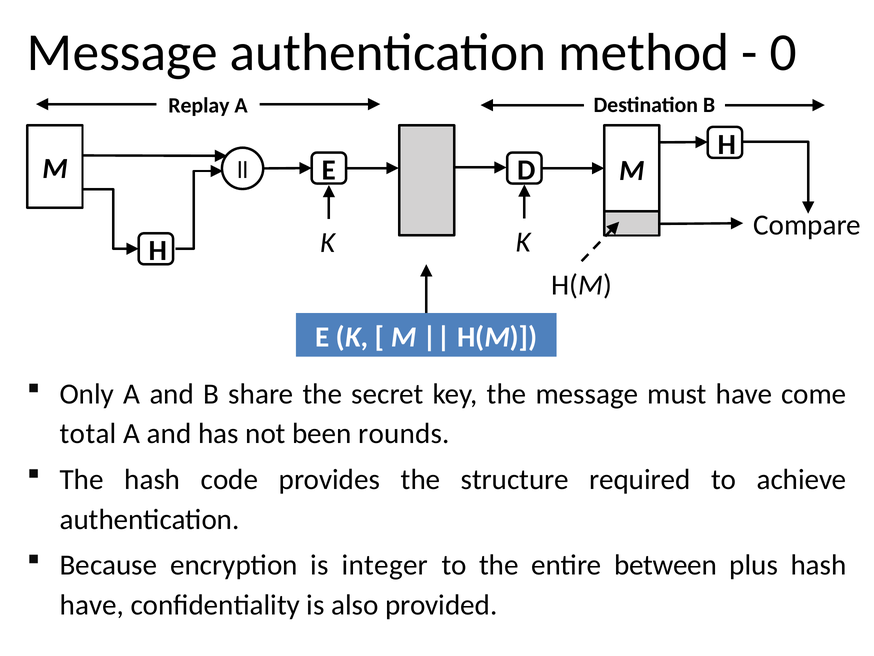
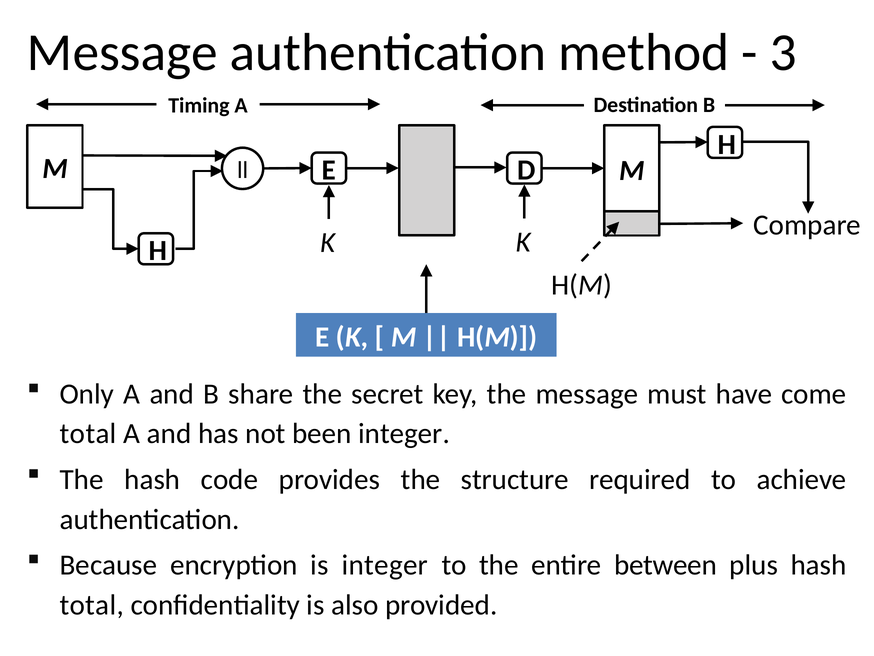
0: 0 -> 3 (783, 53)
Replay: Replay -> Timing (199, 105)
been rounds: rounds -> integer (404, 434)
have: have -> total (92, 605)
